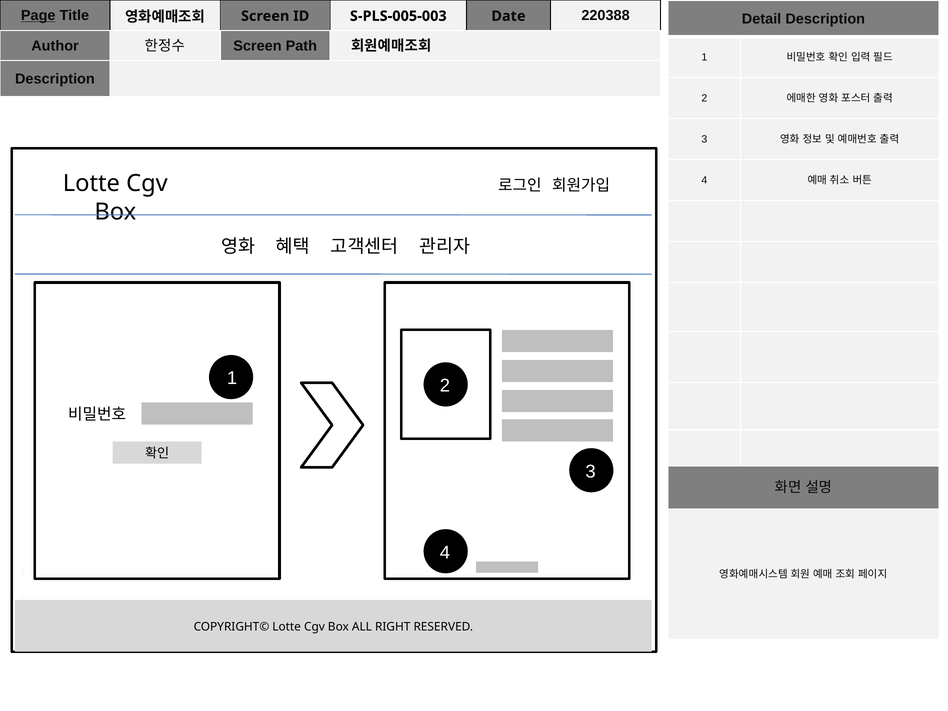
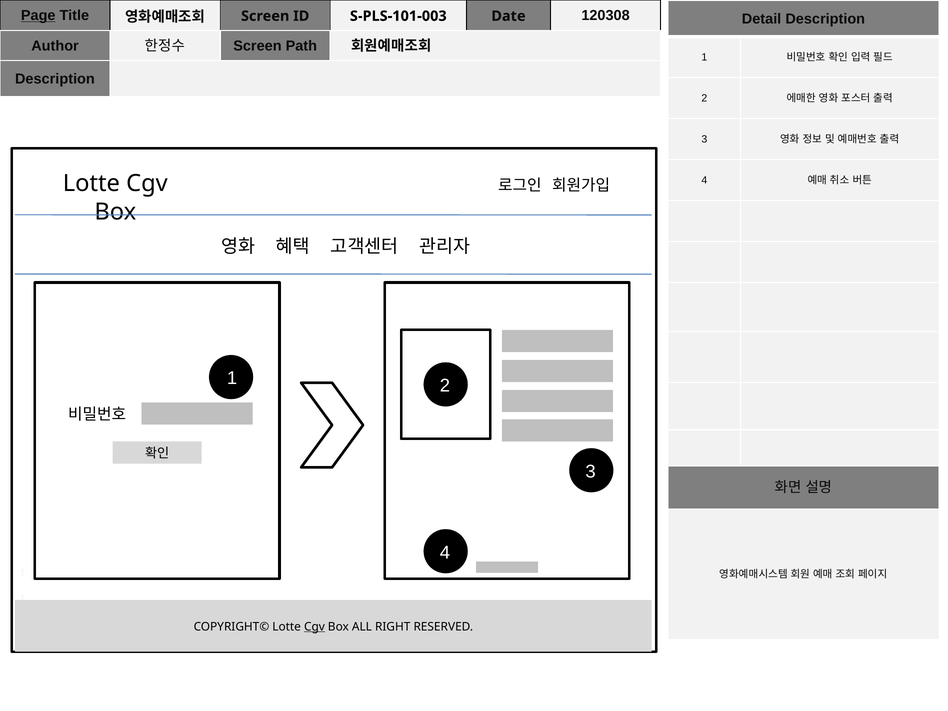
S-PLS-005-003: S-PLS-005-003 -> S-PLS-101-003 (398, 16)
220388: 220388 -> 120308 (606, 16)
Cgv underline: none -> present (314, 627)
